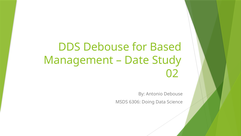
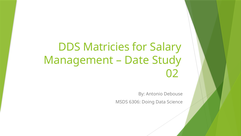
DDS Debouse: Debouse -> Matricies (106, 47)
Based: Based -> Salary (166, 47)
